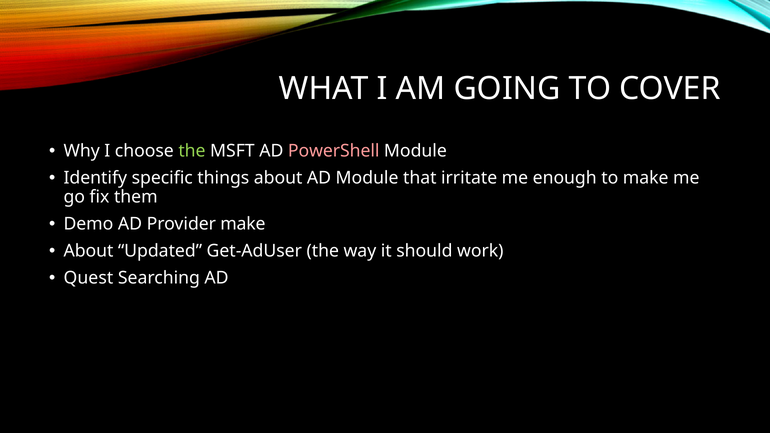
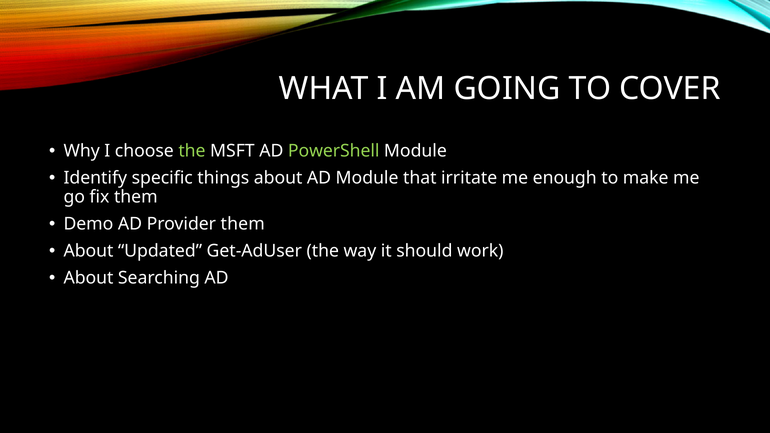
PowerShell colour: pink -> light green (334, 151)
Provider make: make -> them (243, 224)
Quest: Quest -> About (88, 278)
